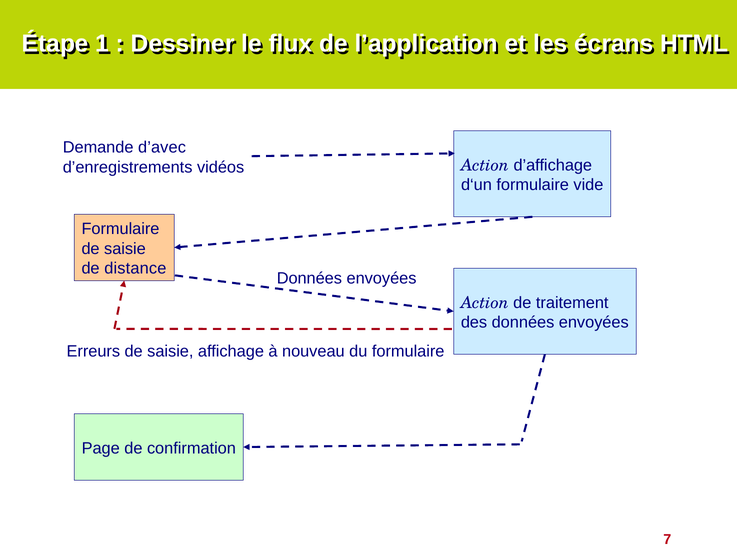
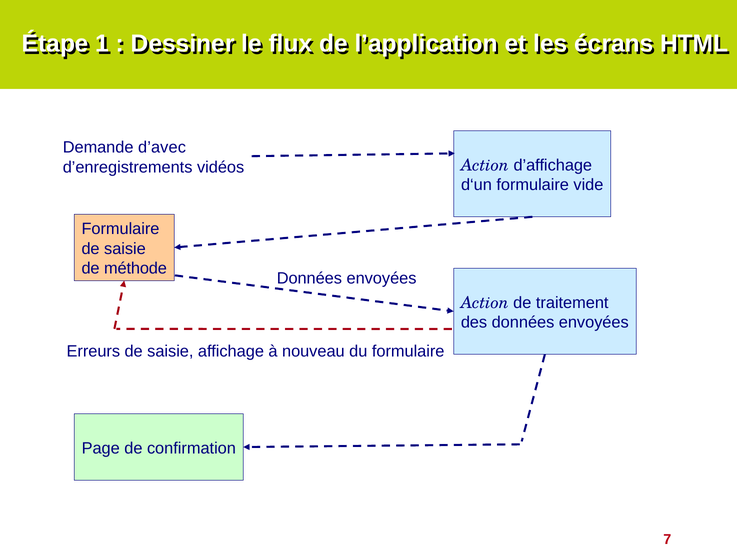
distance: distance -> méthode (135, 268)
